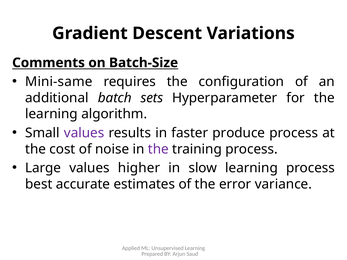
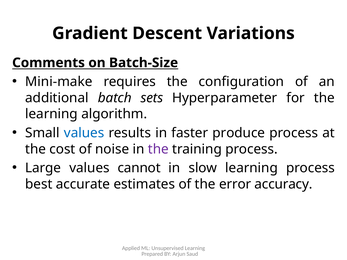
Mini-same: Mini-same -> Mini-make (59, 82)
values colour: purple -> blue (84, 133)
higher: higher -> cannot (139, 168)
variance: variance -> accuracy (283, 184)
